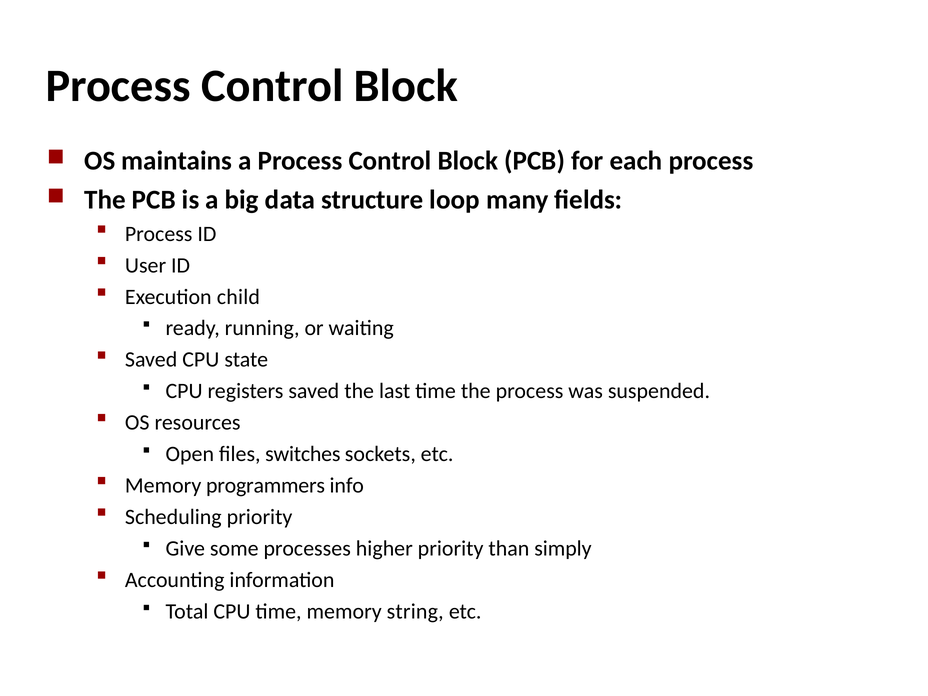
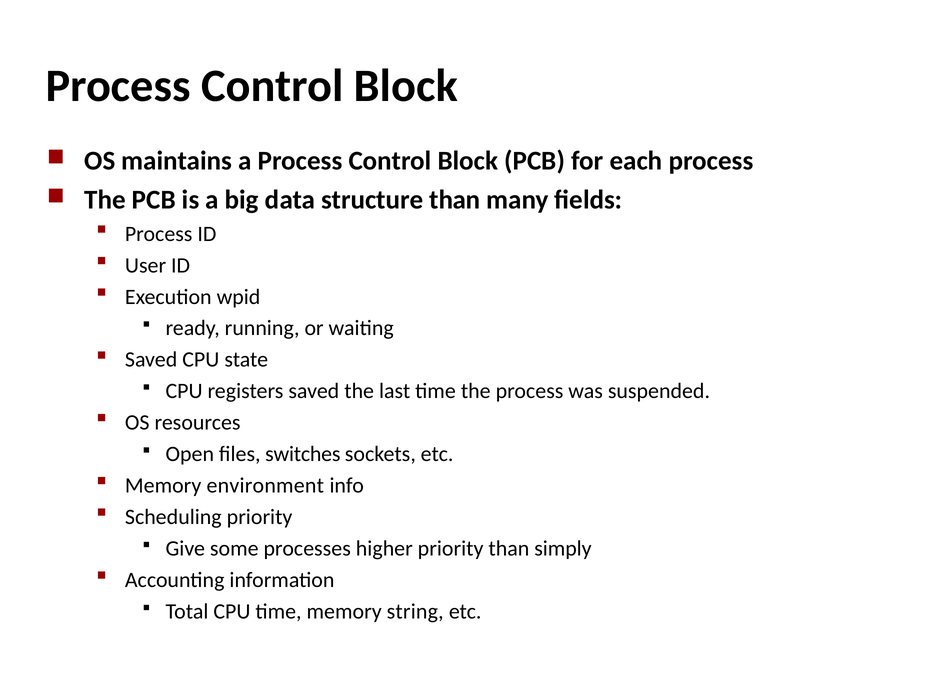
structure loop: loop -> than (455, 200)
child: child -> wpid (239, 297)
programmers: programmers -> environment (265, 486)
